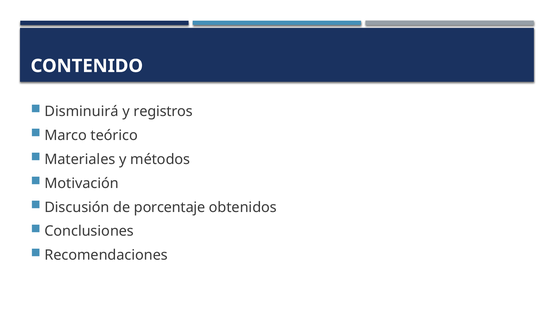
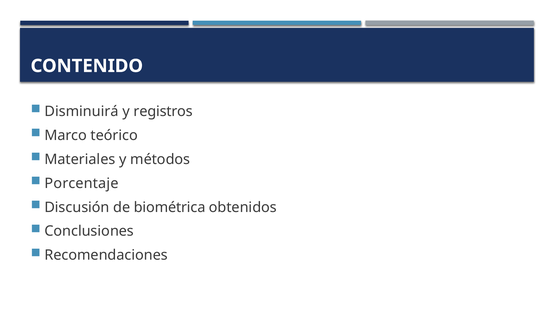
Motivación: Motivación -> Porcentaje (82, 184)
porcentaje: porcentaje -> biométrica (170, 208)
